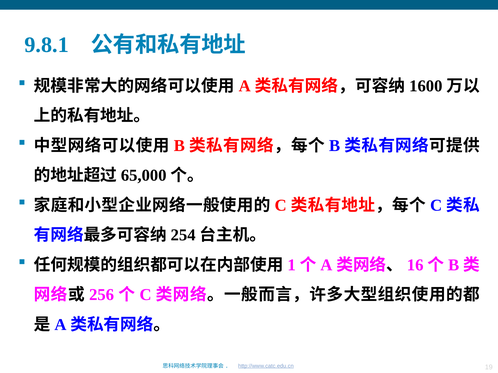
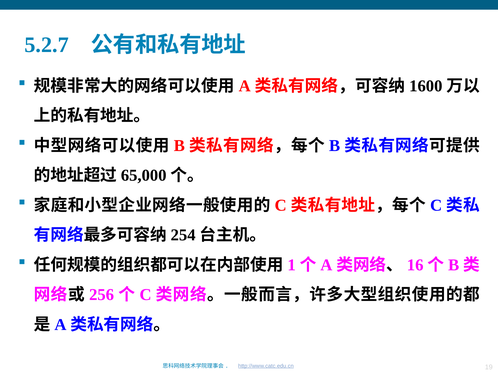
9.8.1: 9.8.1 -> 5.2.7 (47, 45)
